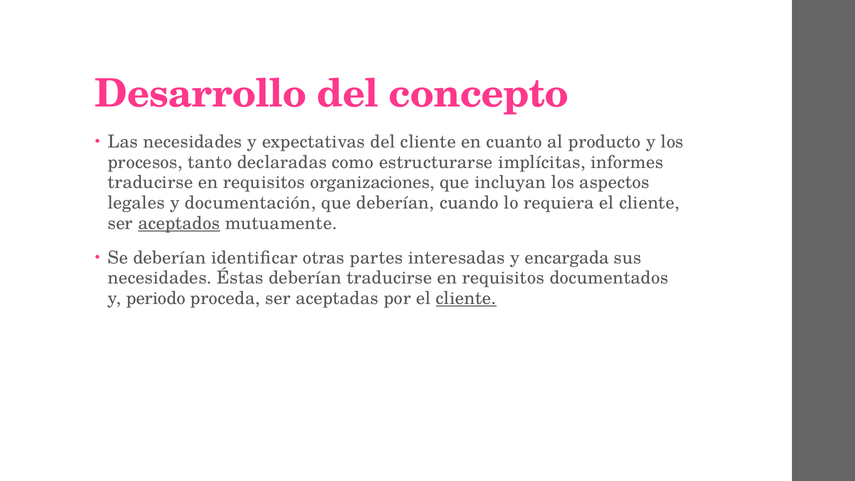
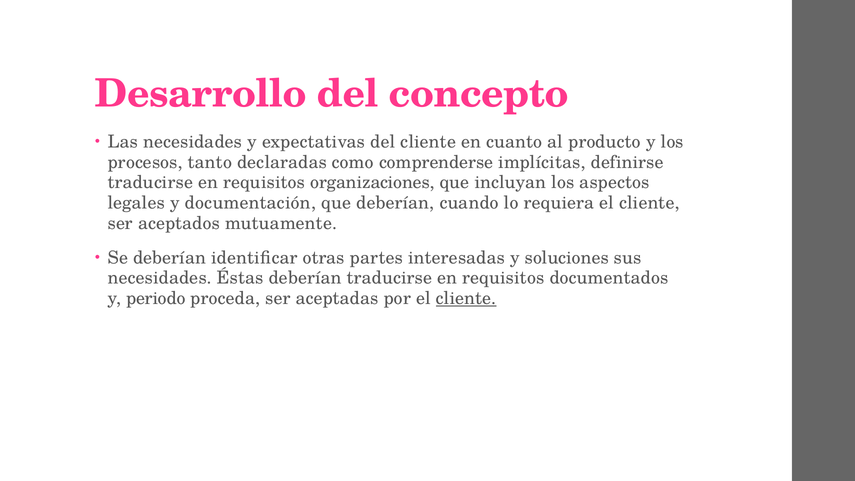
estructurarse: estructurarse -> comprenderse (436, 162)
informes: informes -> definirse (627, 162)
aceptados underline: present -> none (179, 223)
encargada: encargada -> soluciones (567, 258)
